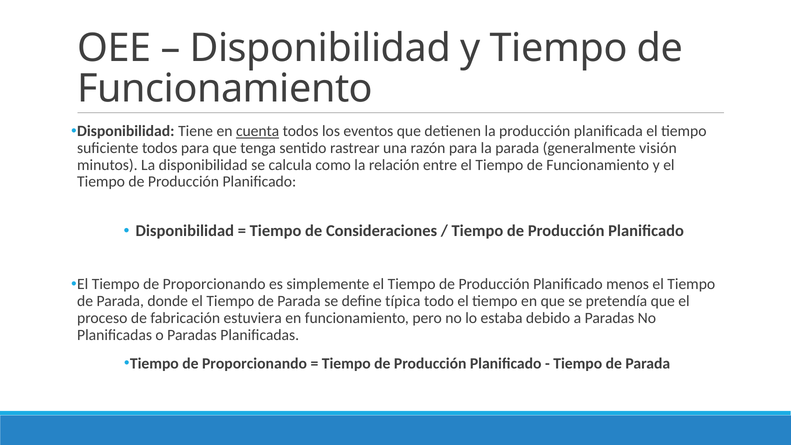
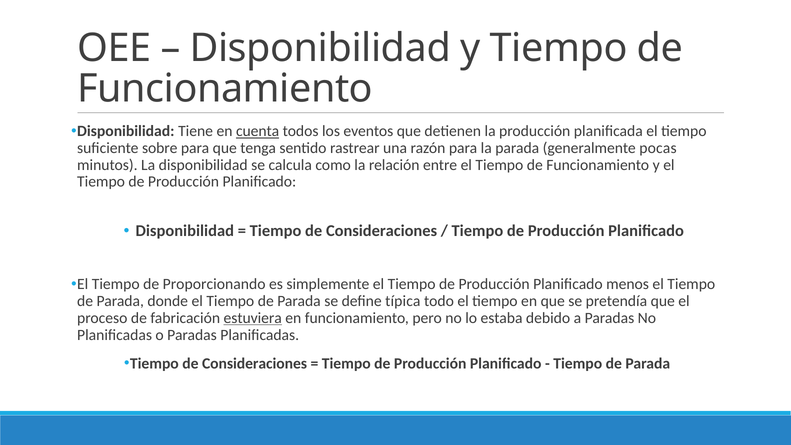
suficiente todos: todos -> sobre (160, 148)
visión: visión -> pocas (658, 148)
estuviera underline: none -> present (253, 318)
Proporcionando: Proporcionando -> Consideraciones (255, 363)
